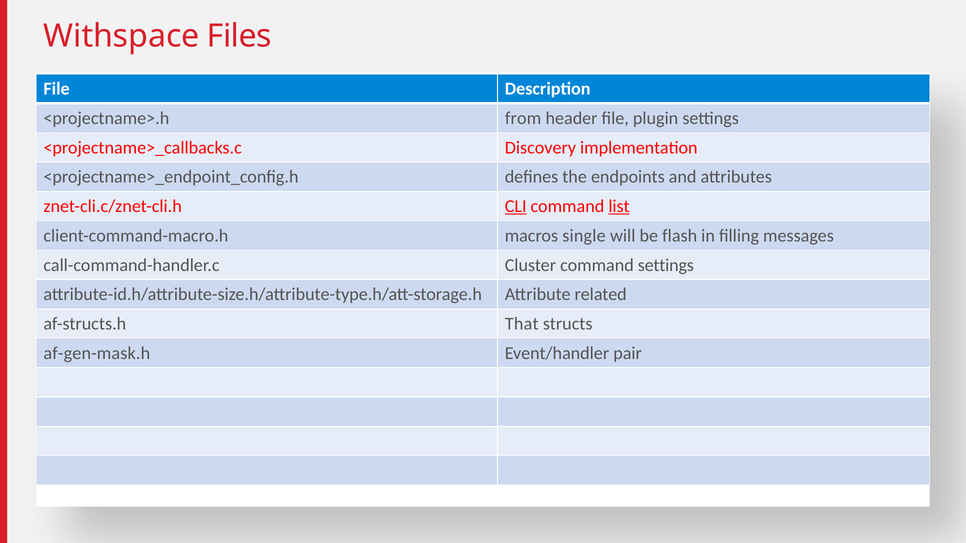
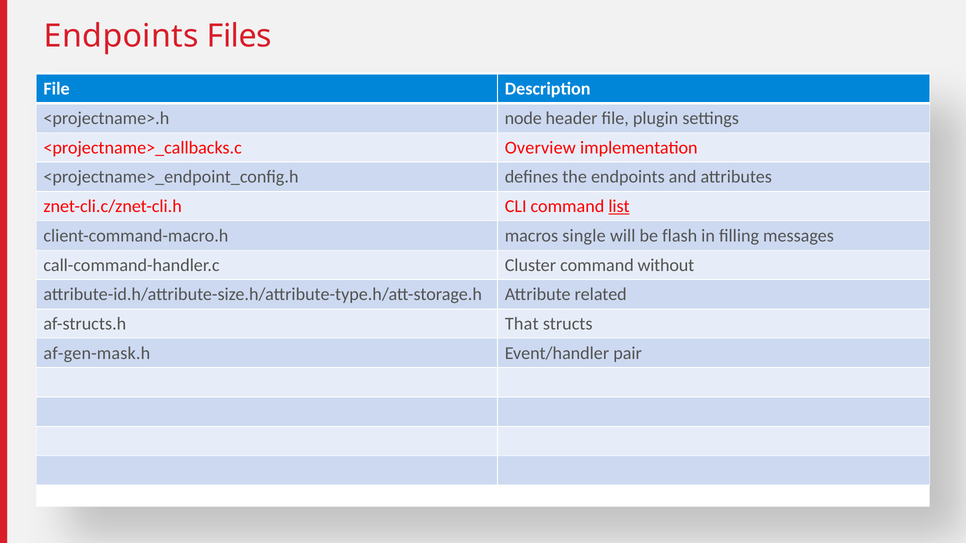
Withspace: Withspace -> Endpoints (121, 36)
from: from -> node (523, 118)
Discovery: Discovery -> Overview (540, 148)
CLI underline: present -> none (516, 206)
command settings: settings -> without (666, 265)
